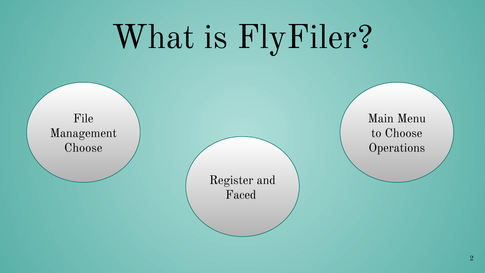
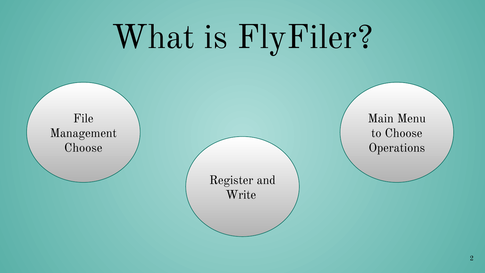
Faced: Faced -> Write (241, 195)
